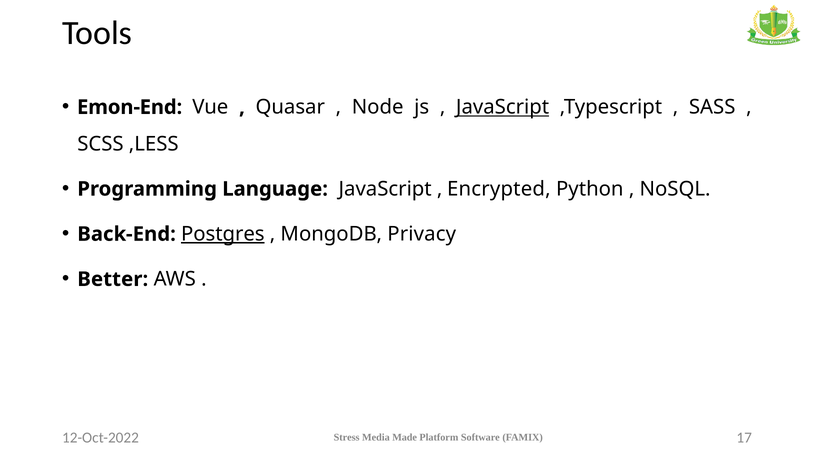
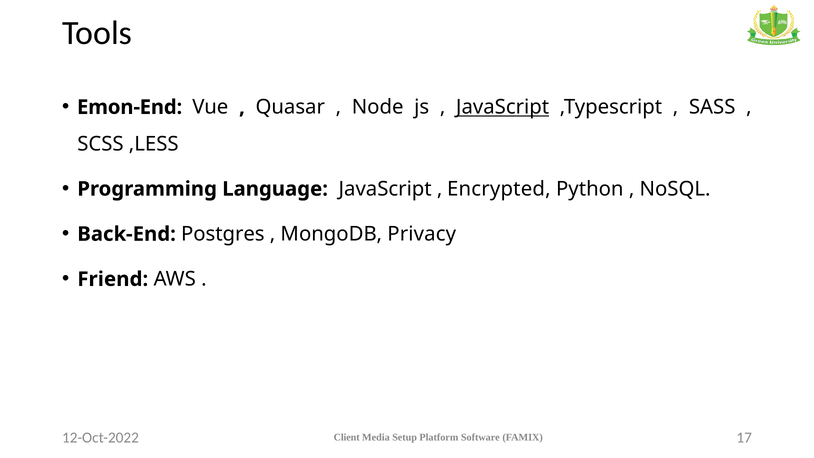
Postgres underline: present -> none (223, 234)
Better: Better -> Friend (113, 279)
Stress: Stress -> Client (347, 437)
Made: Made -> Setup (405, 437)
